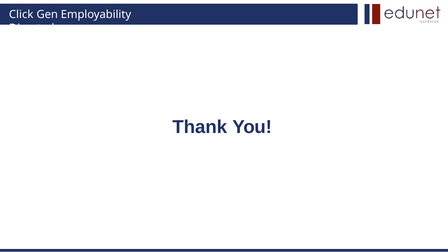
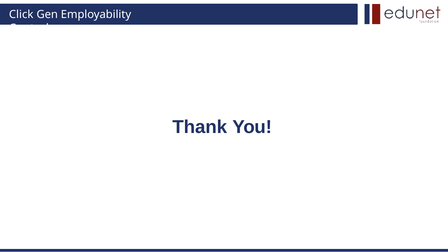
Directed: Directed -> Controls (32, 28)
